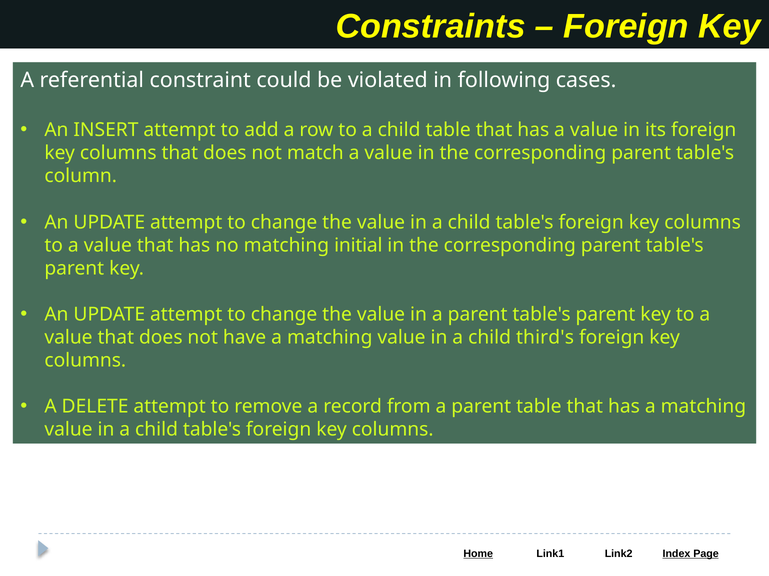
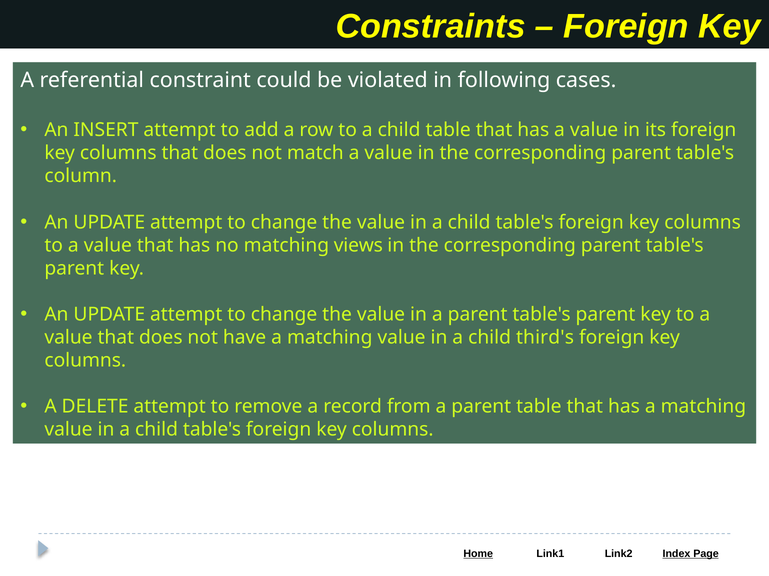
initial: initial -> views (358, 246)
